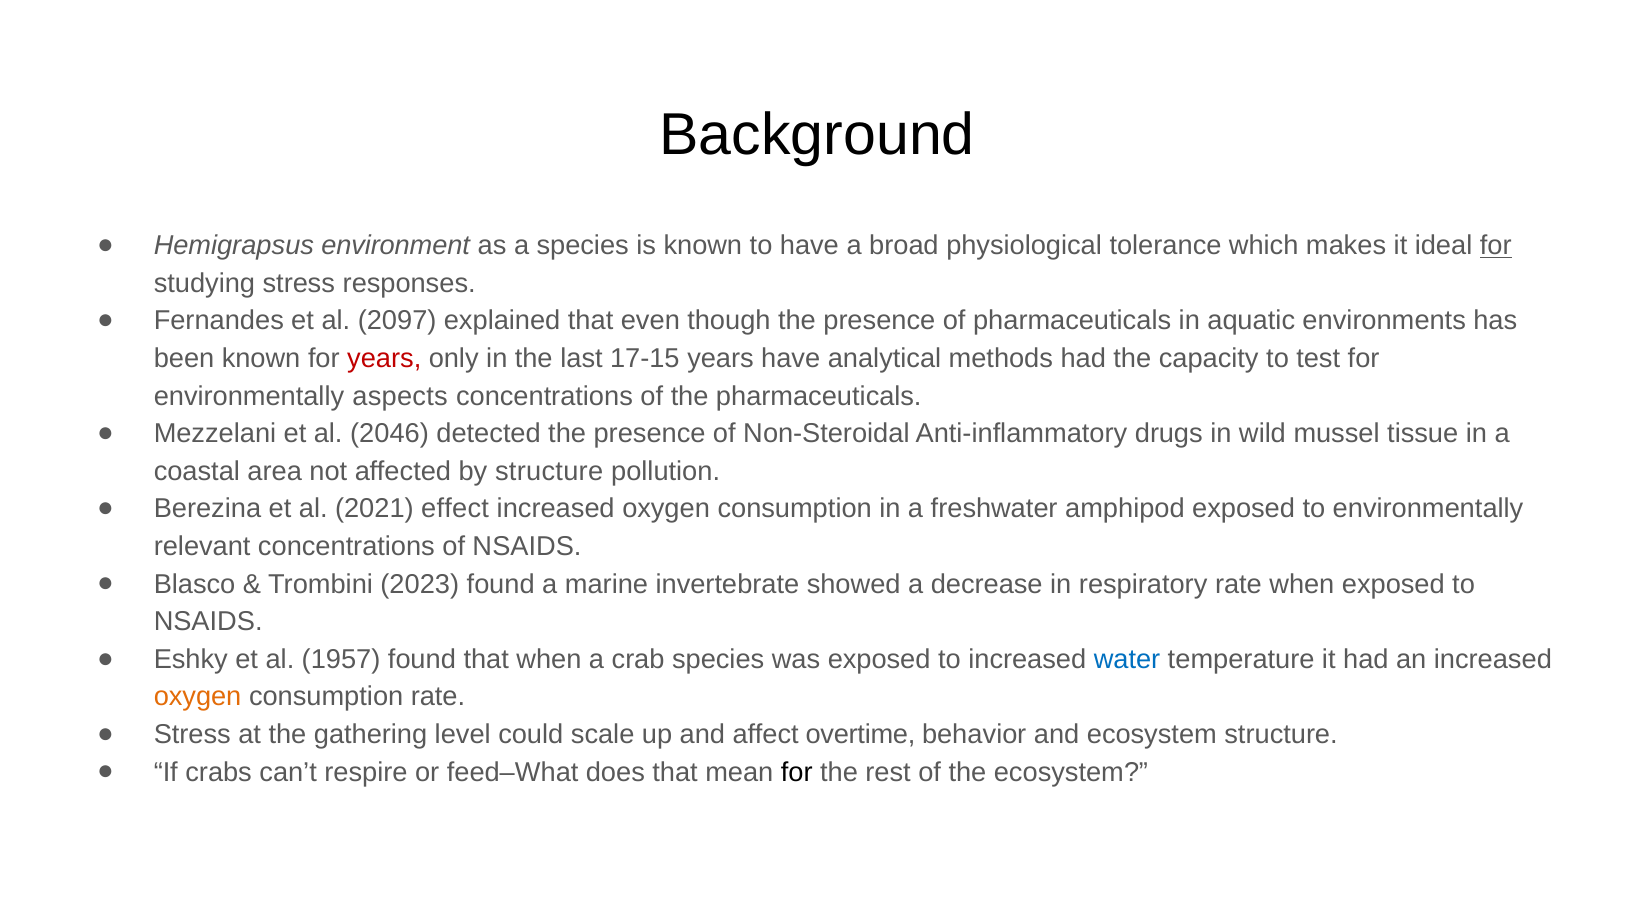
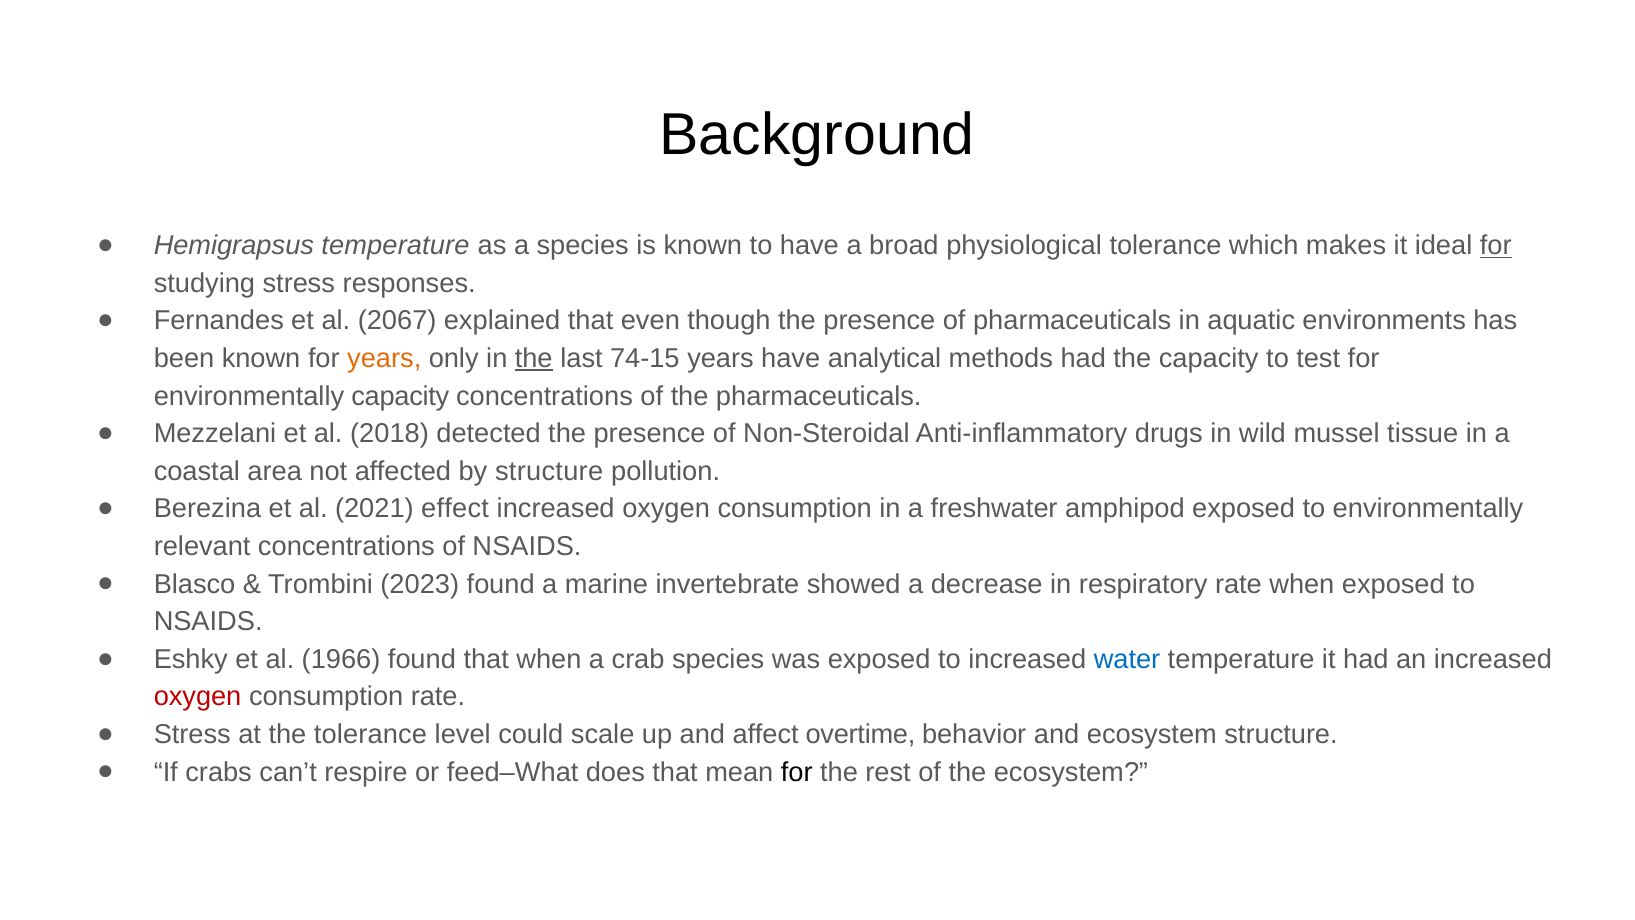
Hemigrapsus environment: environment -> temperature (395, 246)
2097: 2097 -> 2067 (397, 321)
years colour: red -> orange (384, 358)
the underline: none -> present (534, 358)
17-15: 17-15 -> 74-15 (645, 358)
environmentally aspects: aspects -> capacity (400, 396)
2046: 2046 -> 2018 (390, 433)
1957: 1957 -> 1966 (341, 659)
oxygen colour: orange -> red (198, 697)
the gathering: gathering -> tolerance (370, 734)
